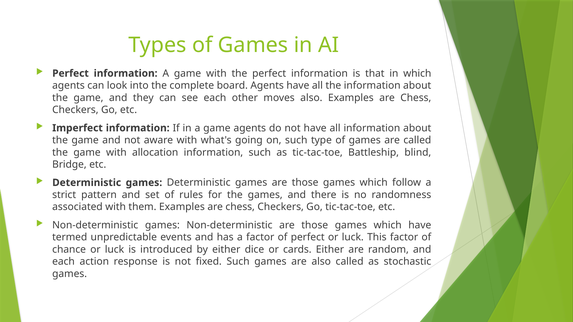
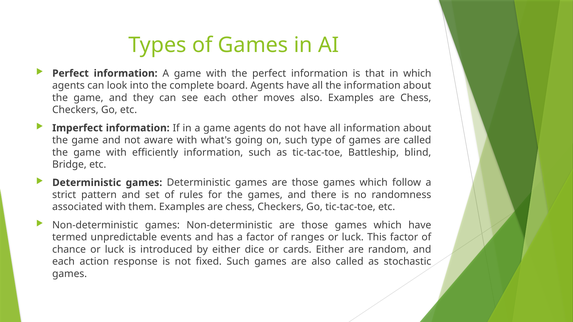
allocation: allocation -> efficiently (155, 152)
of perfect: perfect -> ranges (308, 238)
